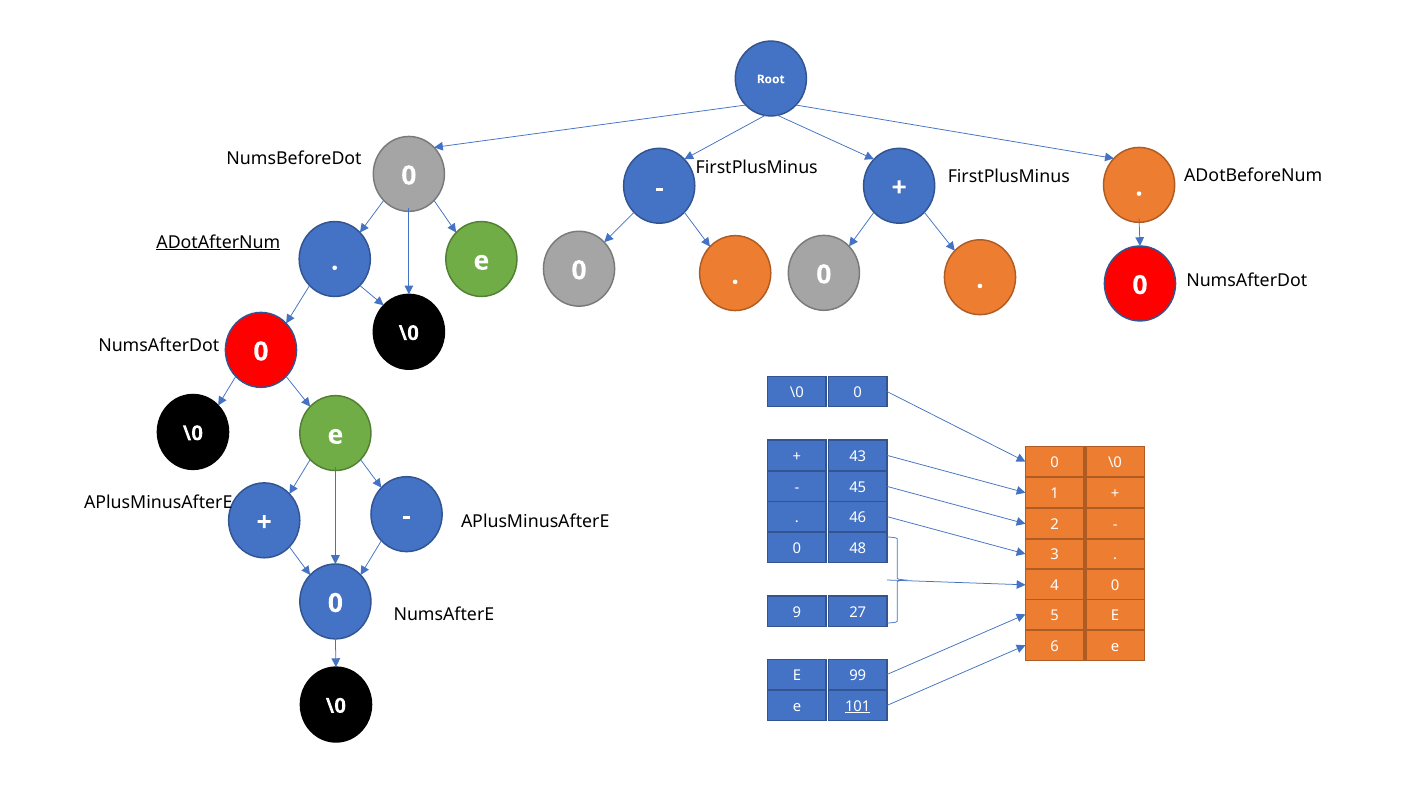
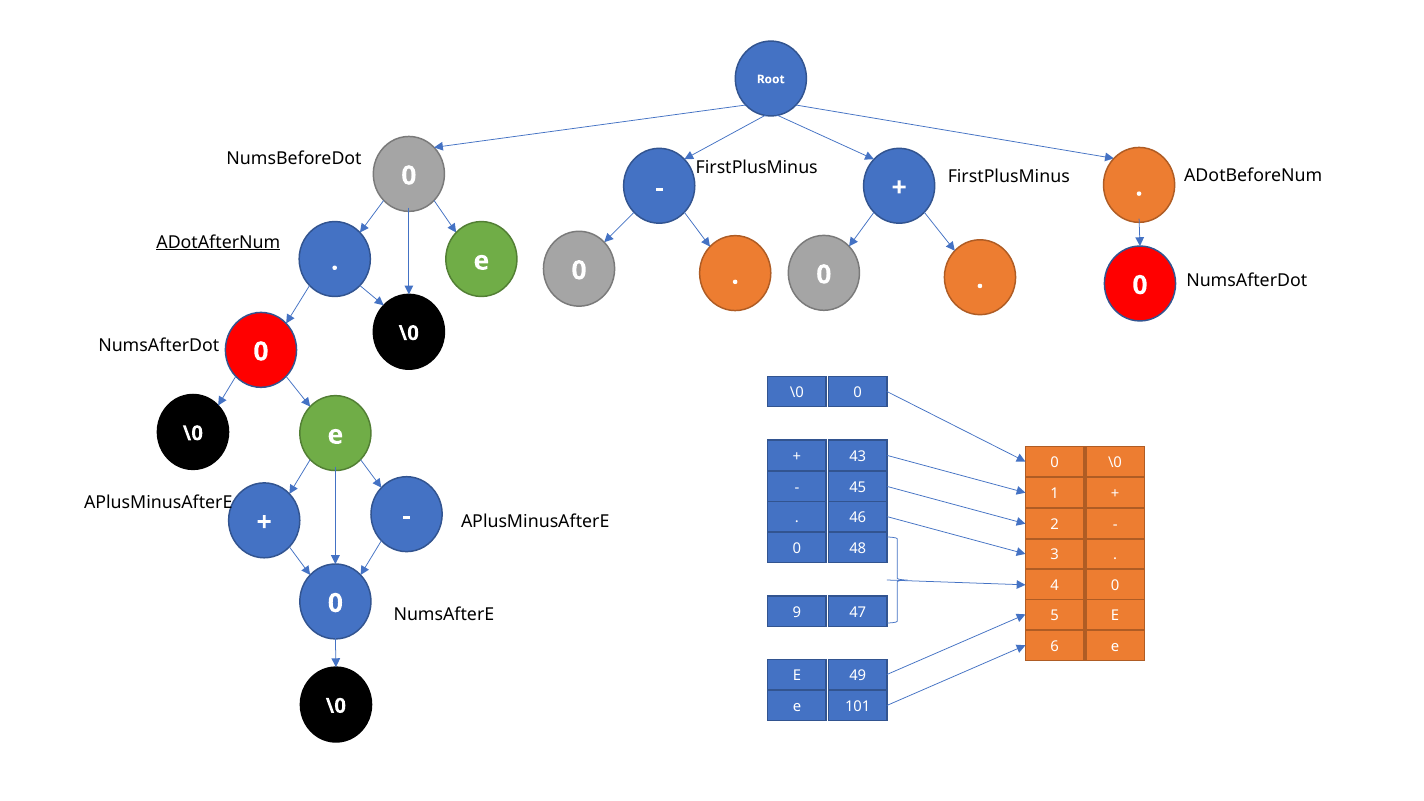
27: 27 -> 47 (858, 612)
99: 99 -> 49 (858, 676)
101 underline: present -> none (858, 706)
